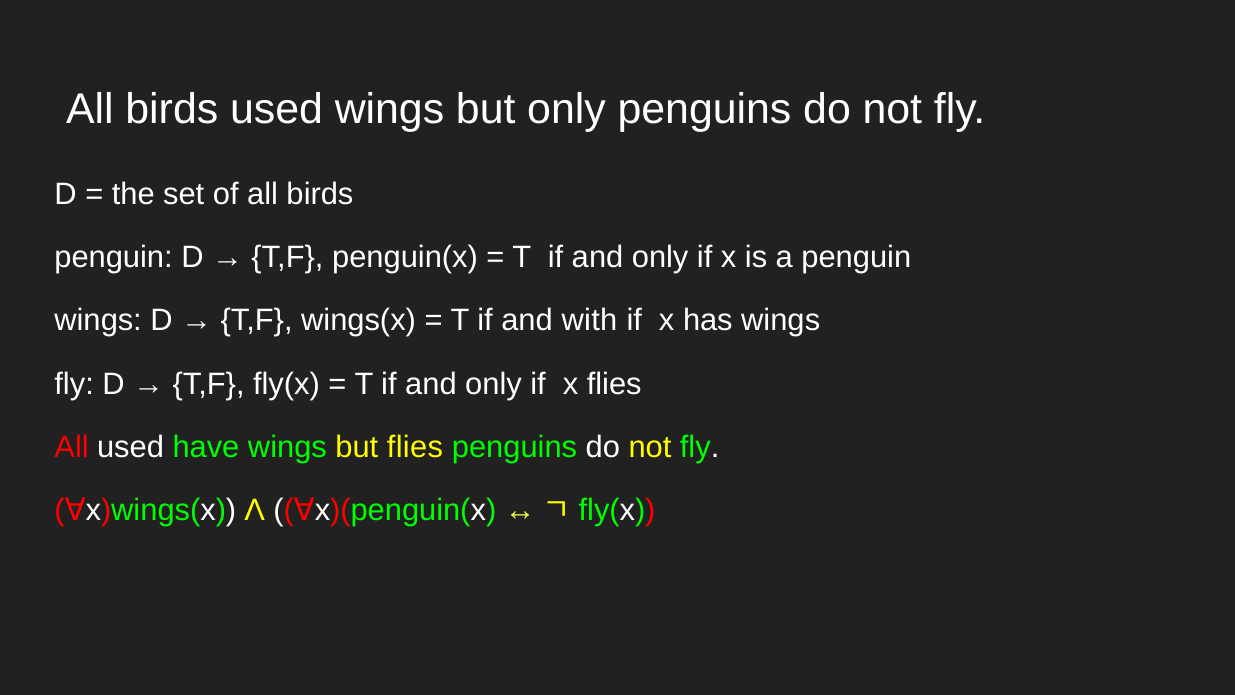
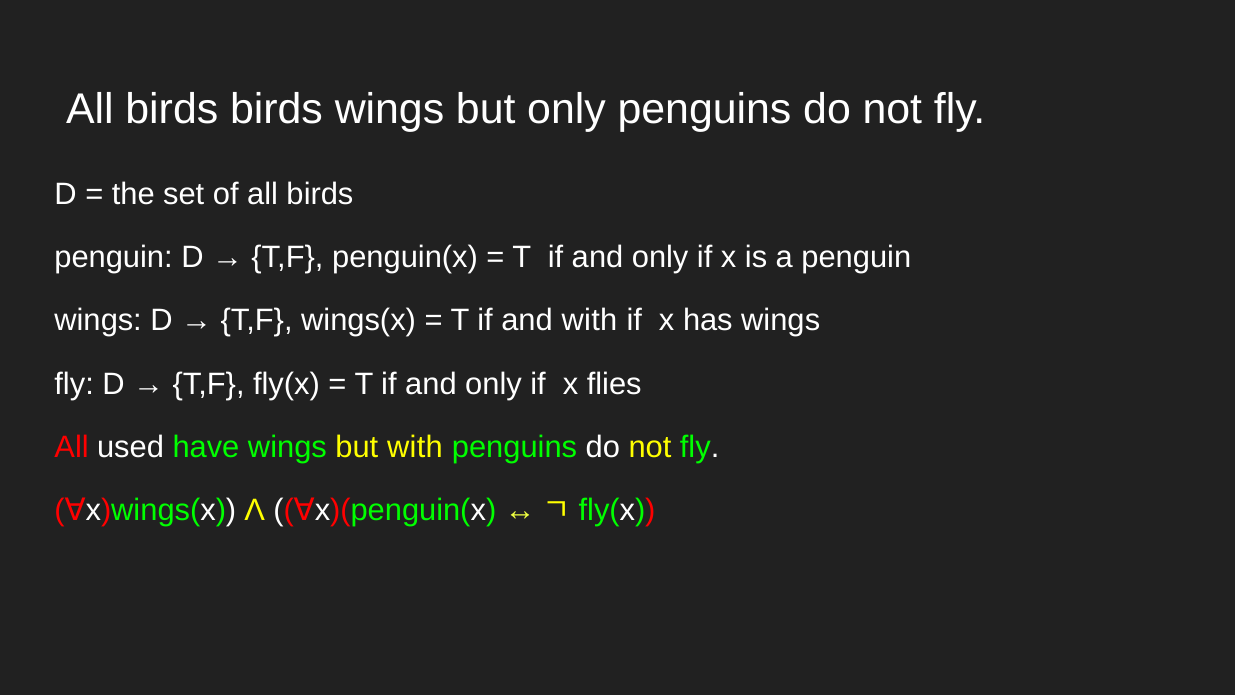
birds used: used -> birds (276, 109)
but flies: flies -> with (415, 447)
